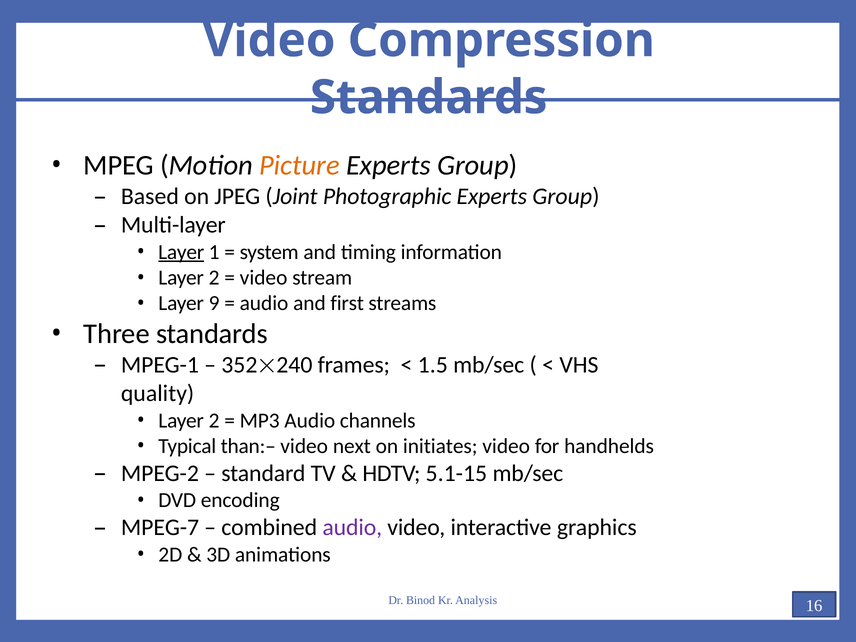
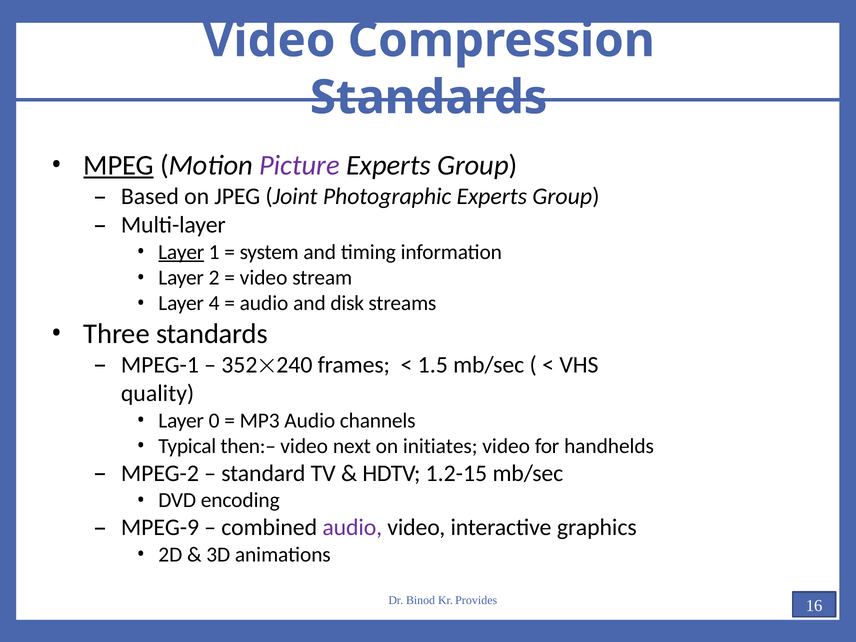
MPEG underline: none -> present (119, 165)
Picture colour: orange -> purple (299, 165)
9: 9 -> 4 (214, 303)
first: first -> disk (347, 303)
2: 2 -> 0 (214, 421)
than:–: than:– -> then:– (248, 446)
5.1-15: 5.1-15 -> 1.2-15 (456, 473)
MPEG-7: MPEG-7 -> MPEG-9 (160, 528)
Analysis: Analysis -> Provides (476, 600)
